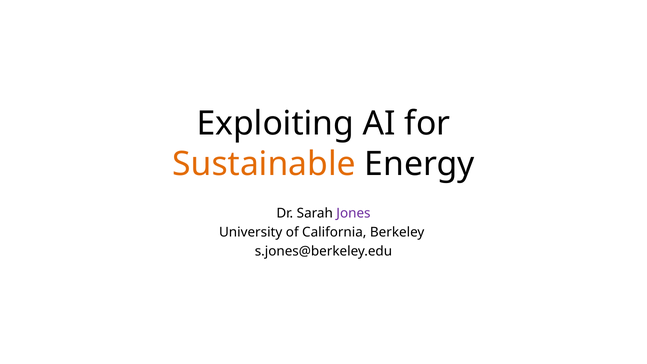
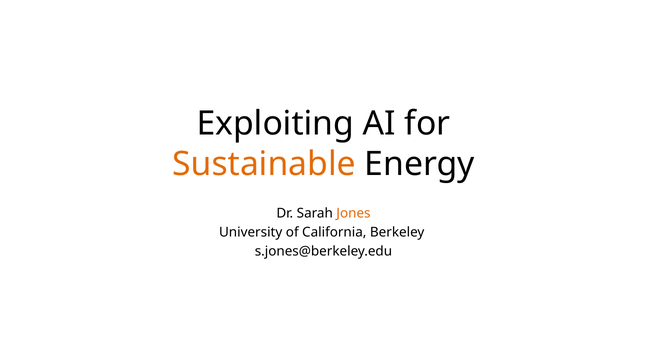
Jones colour: purple -> orange (353, 213)
